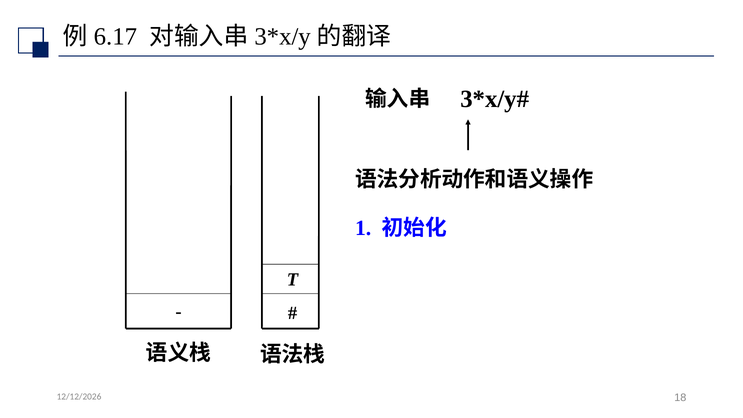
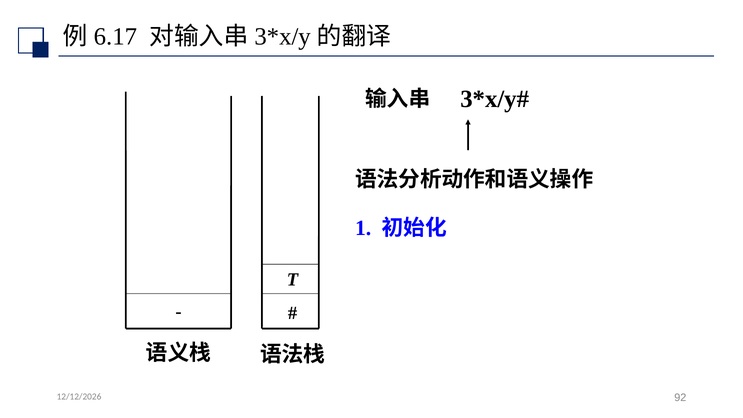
18: 18 -> 92 (680, 397)
